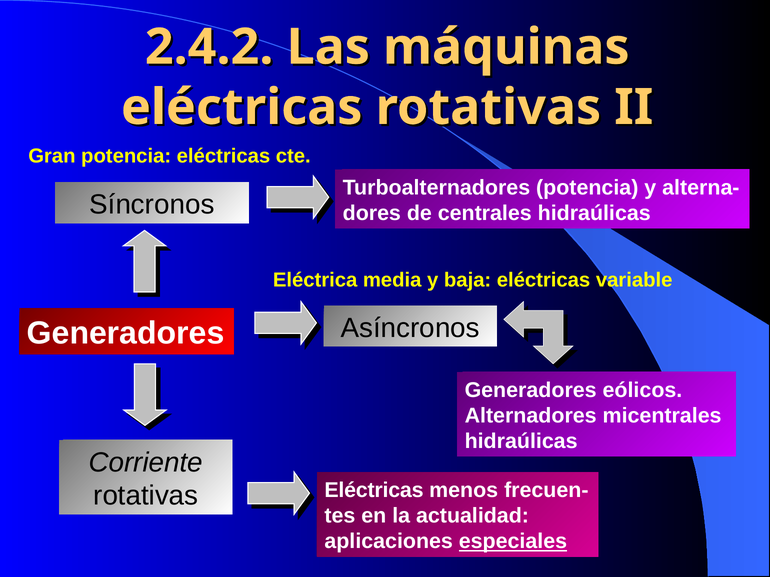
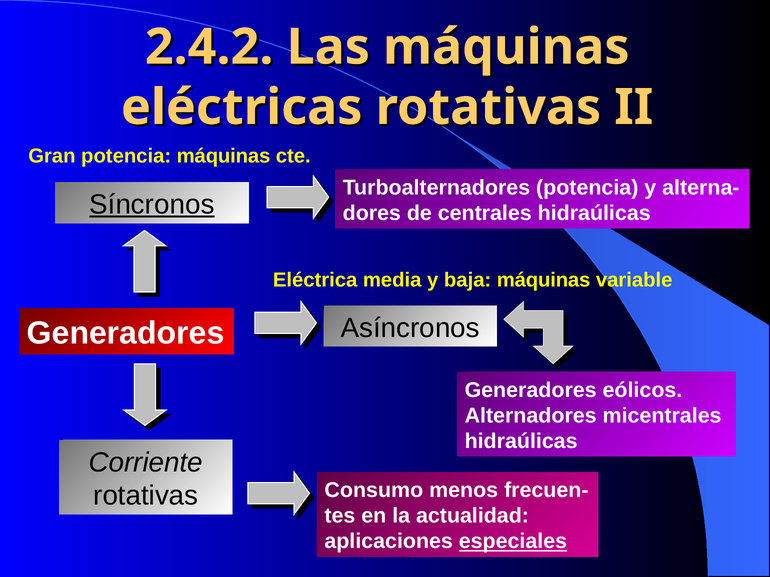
potencia eléctricas: eléctricas -> máquinas (224, 156)
Síncronos underline: none -> present (152, 205)
baja eléctricas: eléctricas -> máquinas (544, 280)
Eléctricas: Eléctricas -> Consumo (374, 491)
